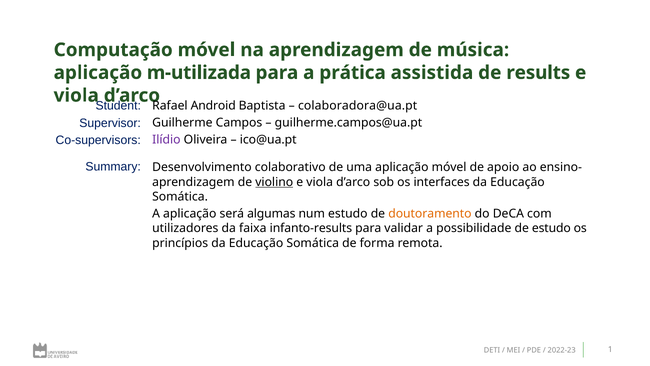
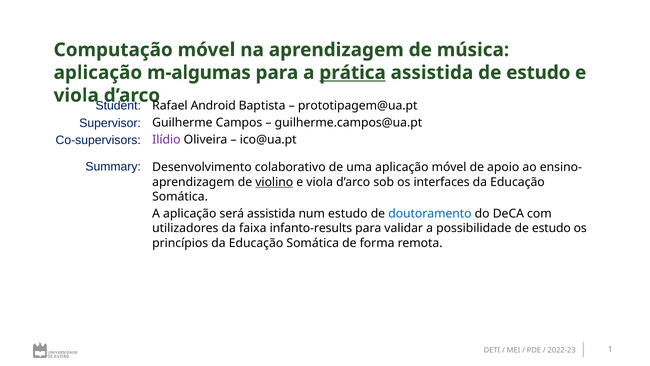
m-utilizada: m-utilizada -> m-algumas (199, 73)
prática underline: none -> present (353, 73)
assistida de results: results -> estudo (538, 73)
colaboradora@ua.pt: colaboradora@ua.pt -> prototipagem@ua.pt (358, 106)
será algumas: algumas -> assistida (271, 213)
doutoramento colour: orange -> blue (430, 213)
